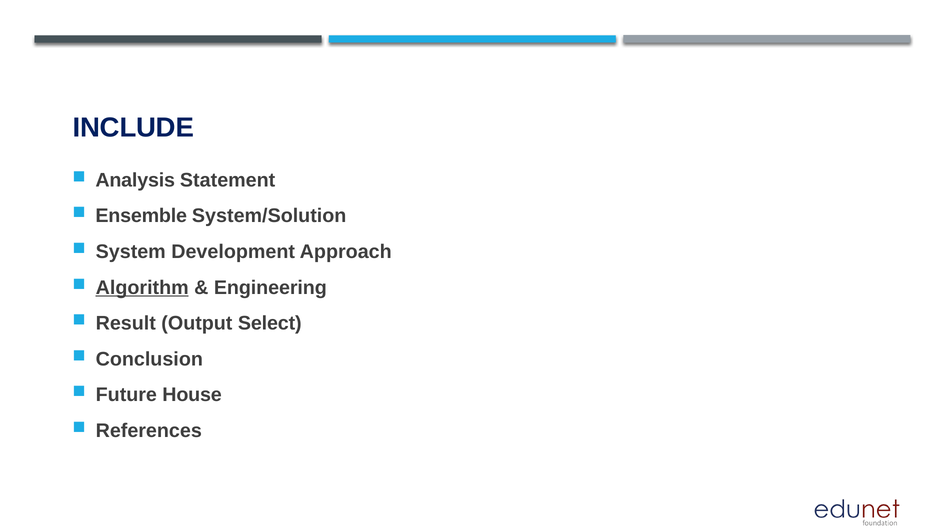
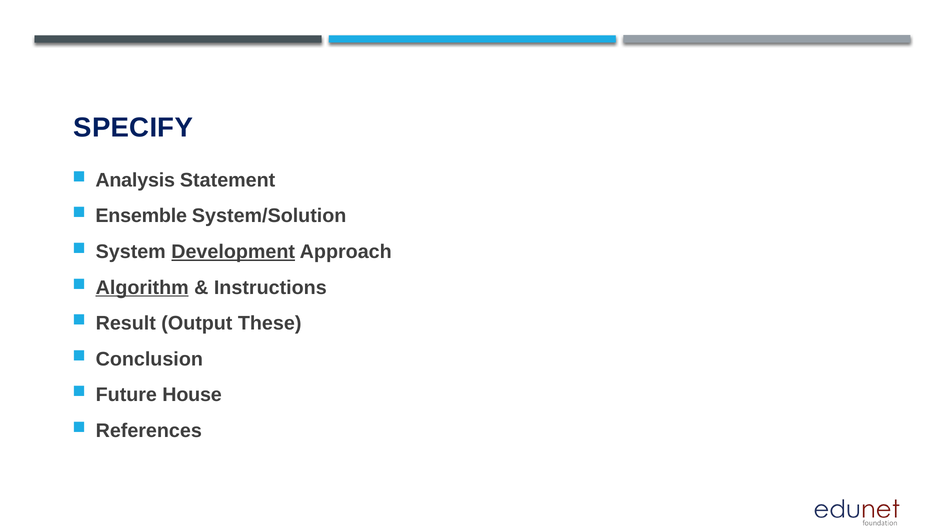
INCLUDE: INCLUDE -> SPECIFY (133, 128)
Development underline: none -> present (233, 252)
Engineering: Engineering -> Instructions (270, 288)
Select: Select -> These (270, 324)
